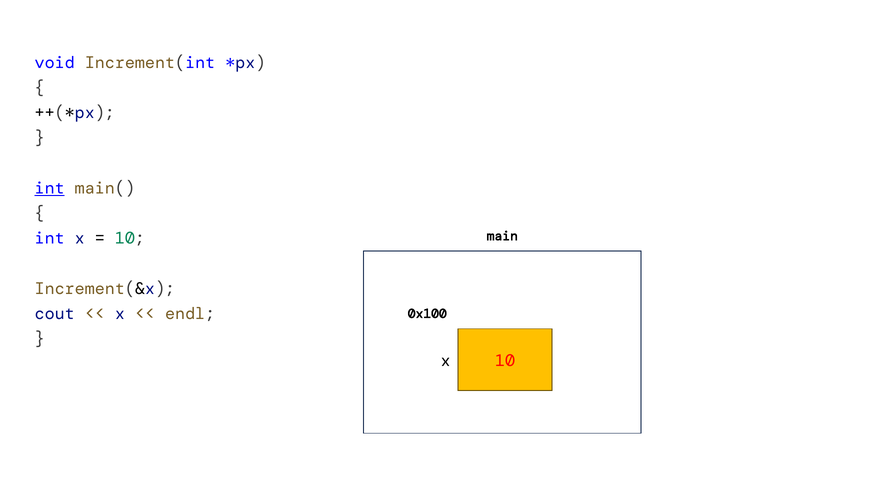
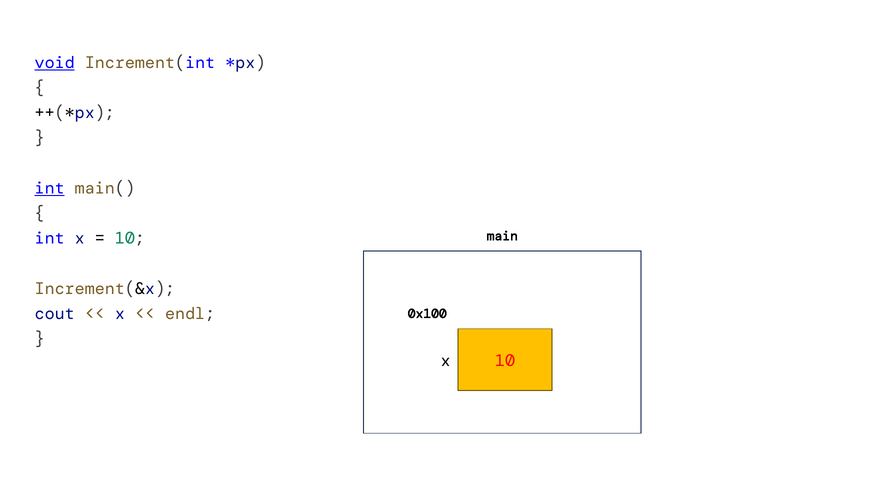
void underline: none -> present (55, 63)
